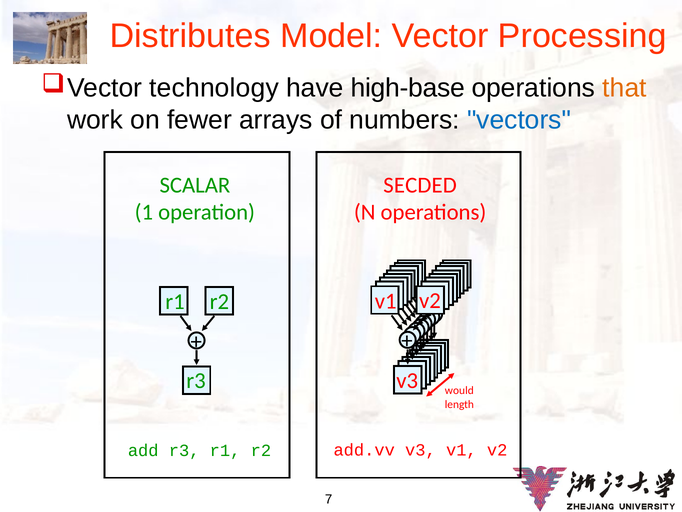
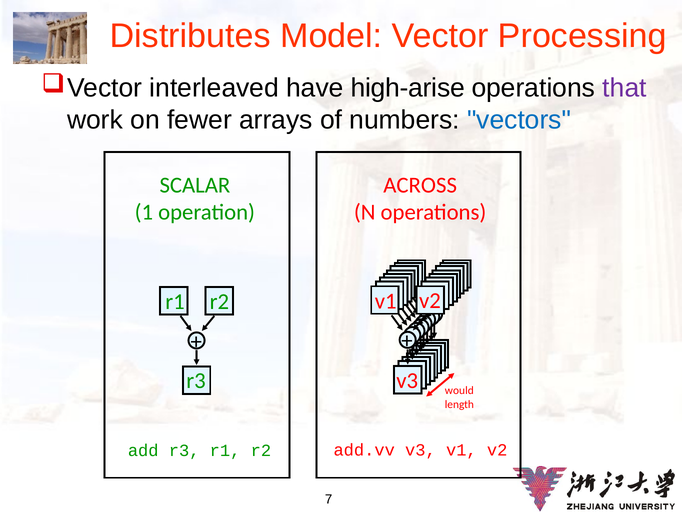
technology: technology -> interleaved (214, 88)
high-base: high-base -> high-arise (408, 88)
that colour: orange -> purple (625, 88)
SECDED: SECDED -> ACROSS (420, 185)
